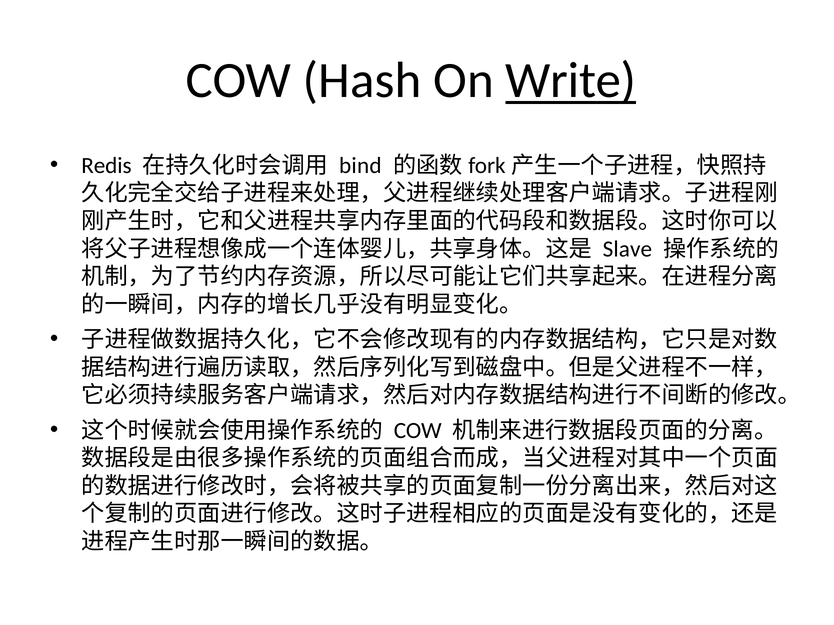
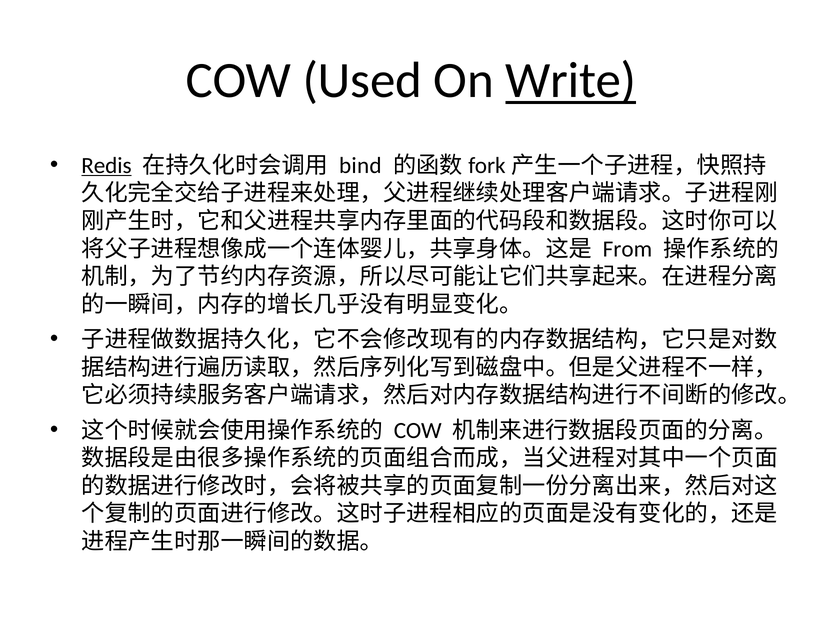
Hash: Hash -> Used (362, 81)
Redis underline: none -> present (106, 166)
Slave: Slave -> From (627, 249)
